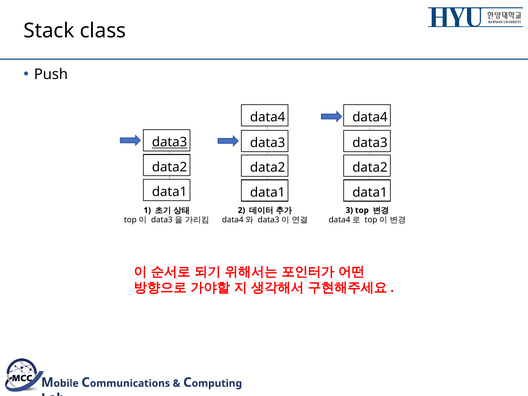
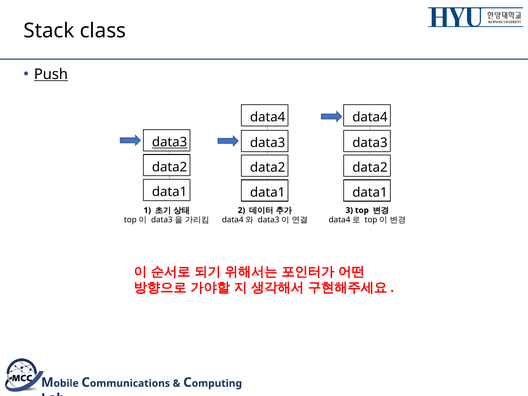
Push underline: none -> present (51, 74)
